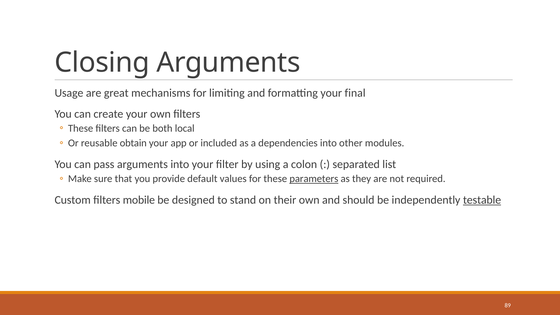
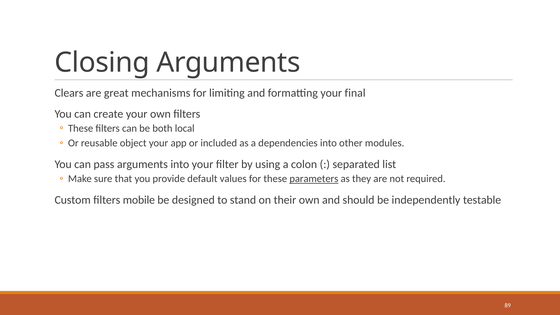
Usage: Usage -> Clears (69, 93)
obtain: obtain -> object (133, 143)
testable underline: present -> none (482, 200)
